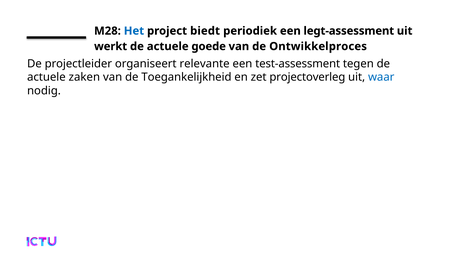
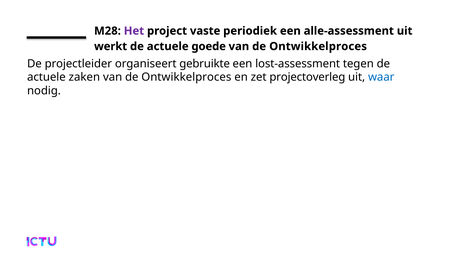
Het colour: blue -> purple (134, 31)
biedt: biedt -> vaste (205, 31)
legt-assessment: legt-assessment -> alle-assessment (349, 31)
relevante: relevante -> gebruikte (205, 64)
test-assessment: test-assessment -> lost-assessment (298, 64)
Toegankelijkheid: Toegankelijkheid -> Ontwikkelproces (186, 77)
